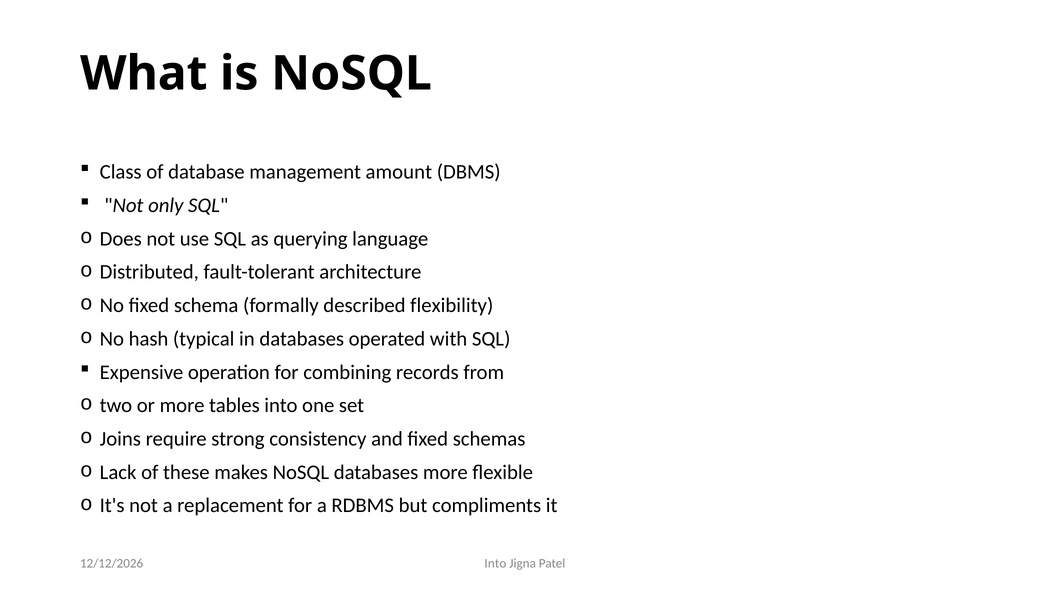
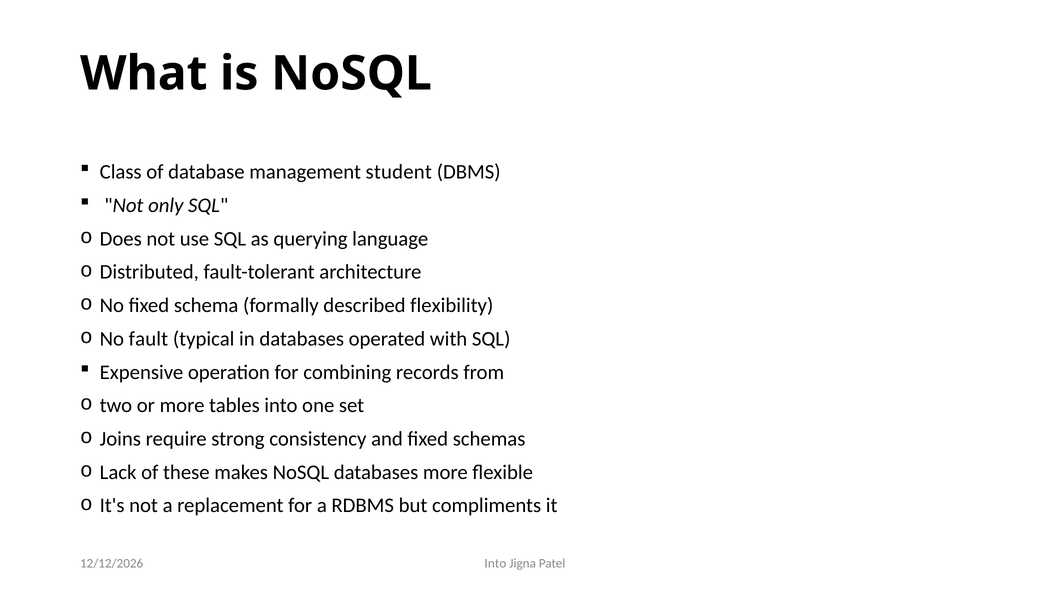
amount: amount -> student (399, 172)
hash: hash -> fault (148, 339)
